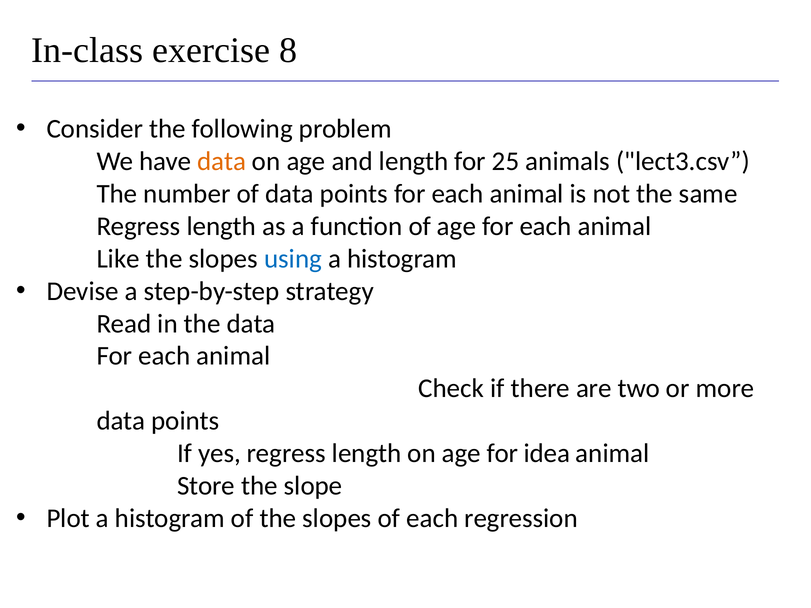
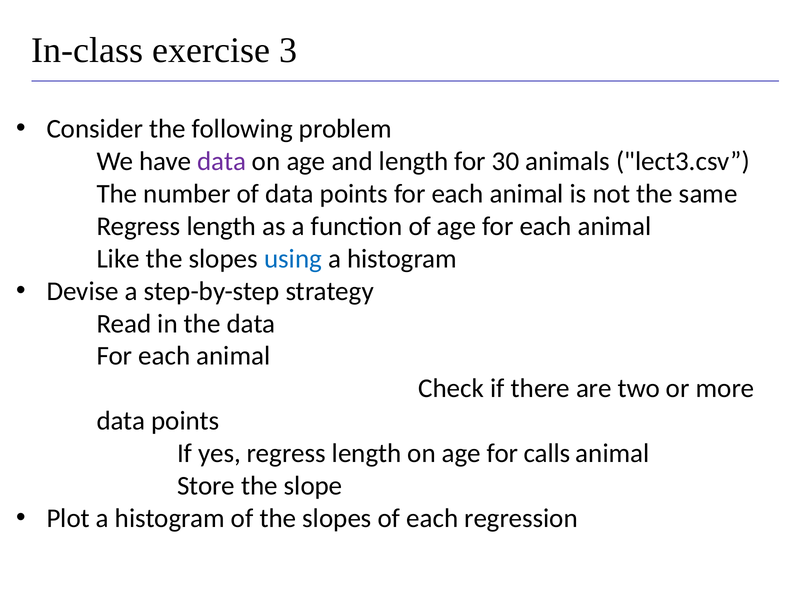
8: 8 -> 3 (288, 50)
data colour: orange -> purple (222, 162)
25: 25 -> 30 (506, 162)
idea: idea -> calls (547, 454)
